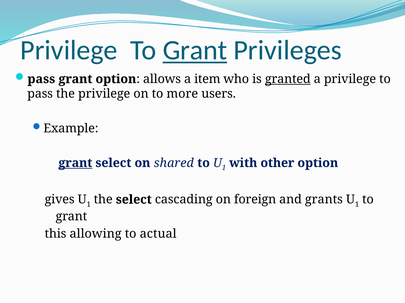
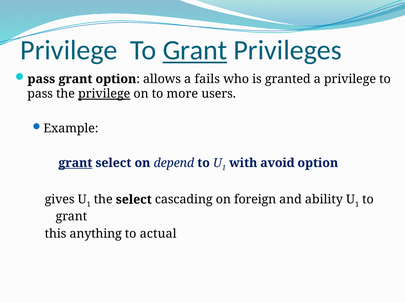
item: item -> fails (207, 79)
granted underline: present -> none (288, 79)
privilege underline: none -> present (104, 94)
shared: shared -> depend (174, 163)
other: other -> avoid (277, 163)
grants: grants -> ability (324, 200)
allowing: allowing -> anything (96, 234)
